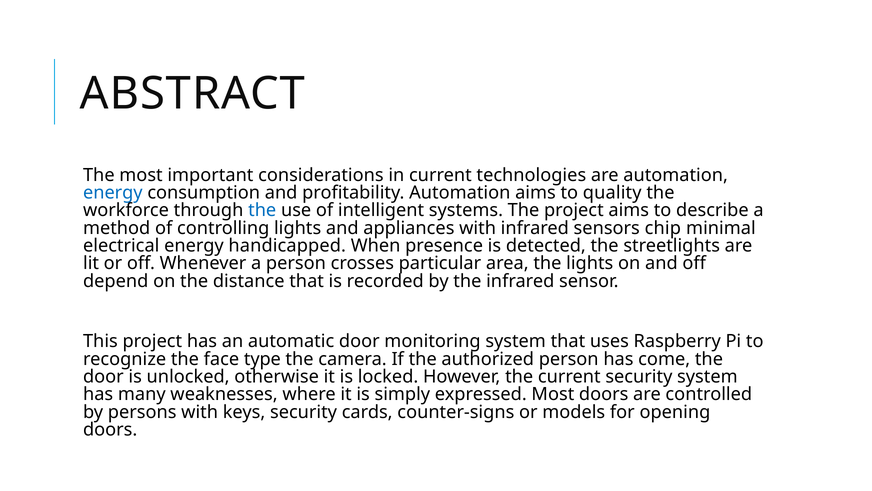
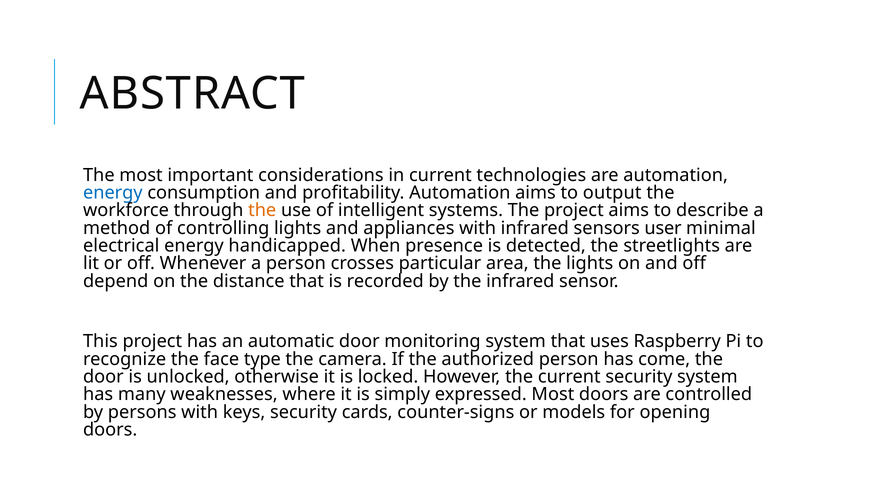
quality: quality -> output (612, 193)
the colour: blue -> orange (262, 210)
chip: chip -> user (663, 228)
